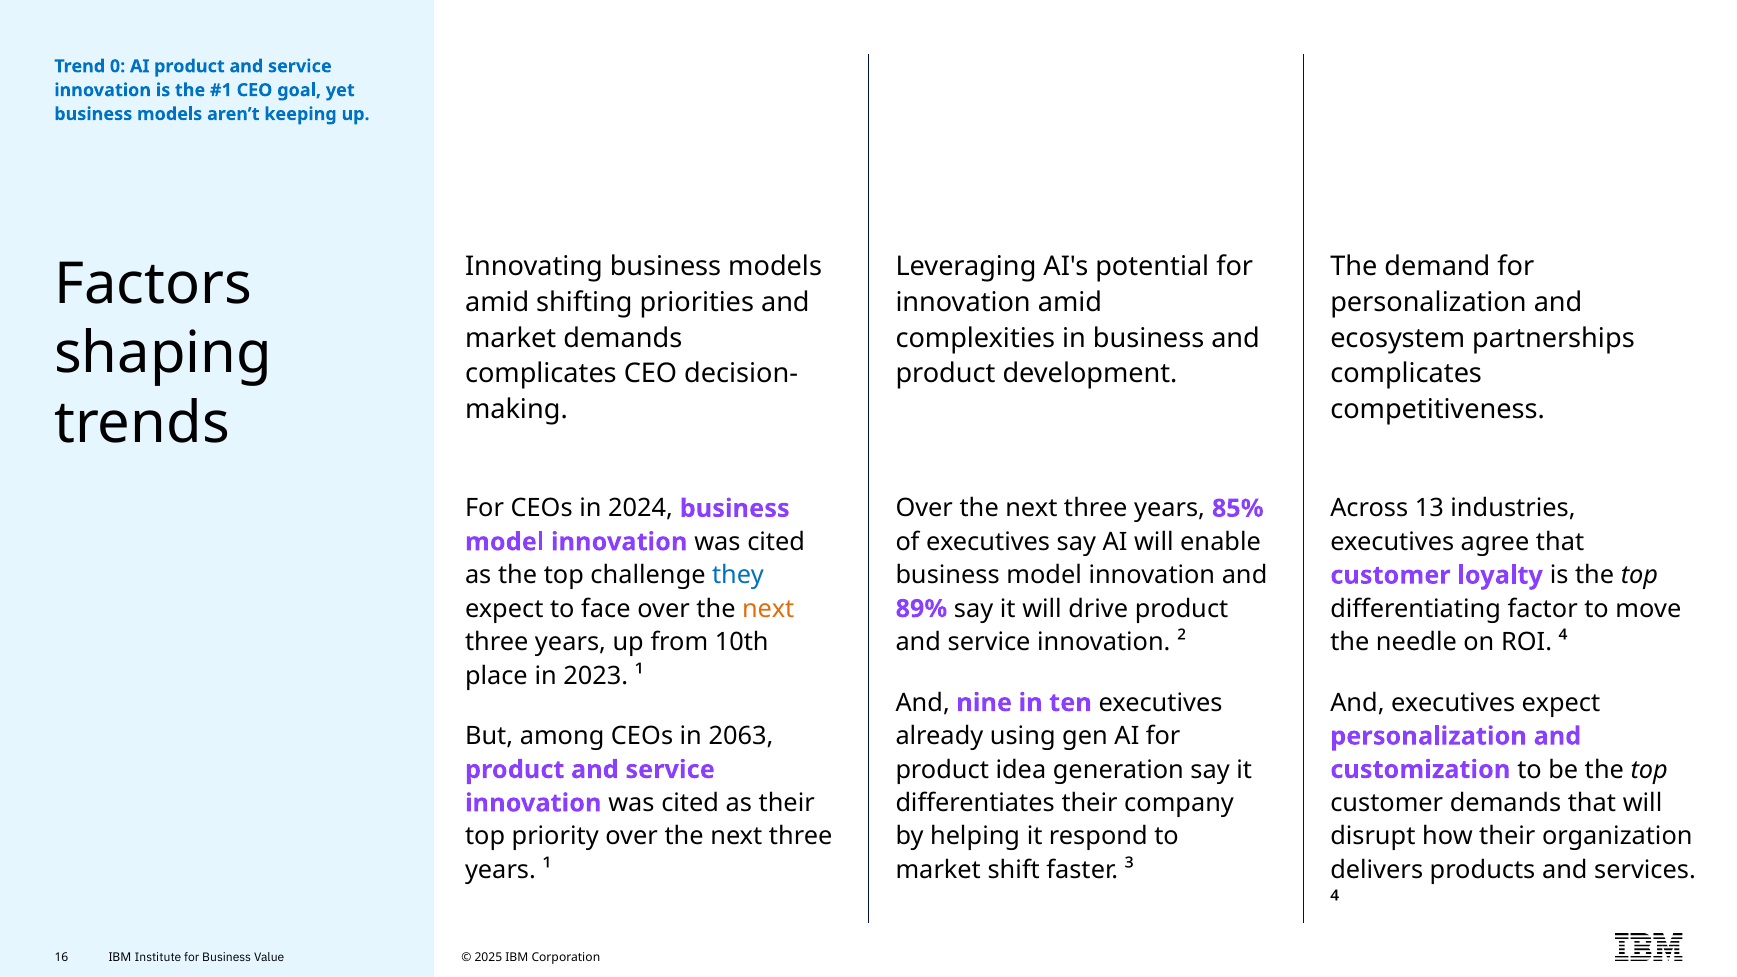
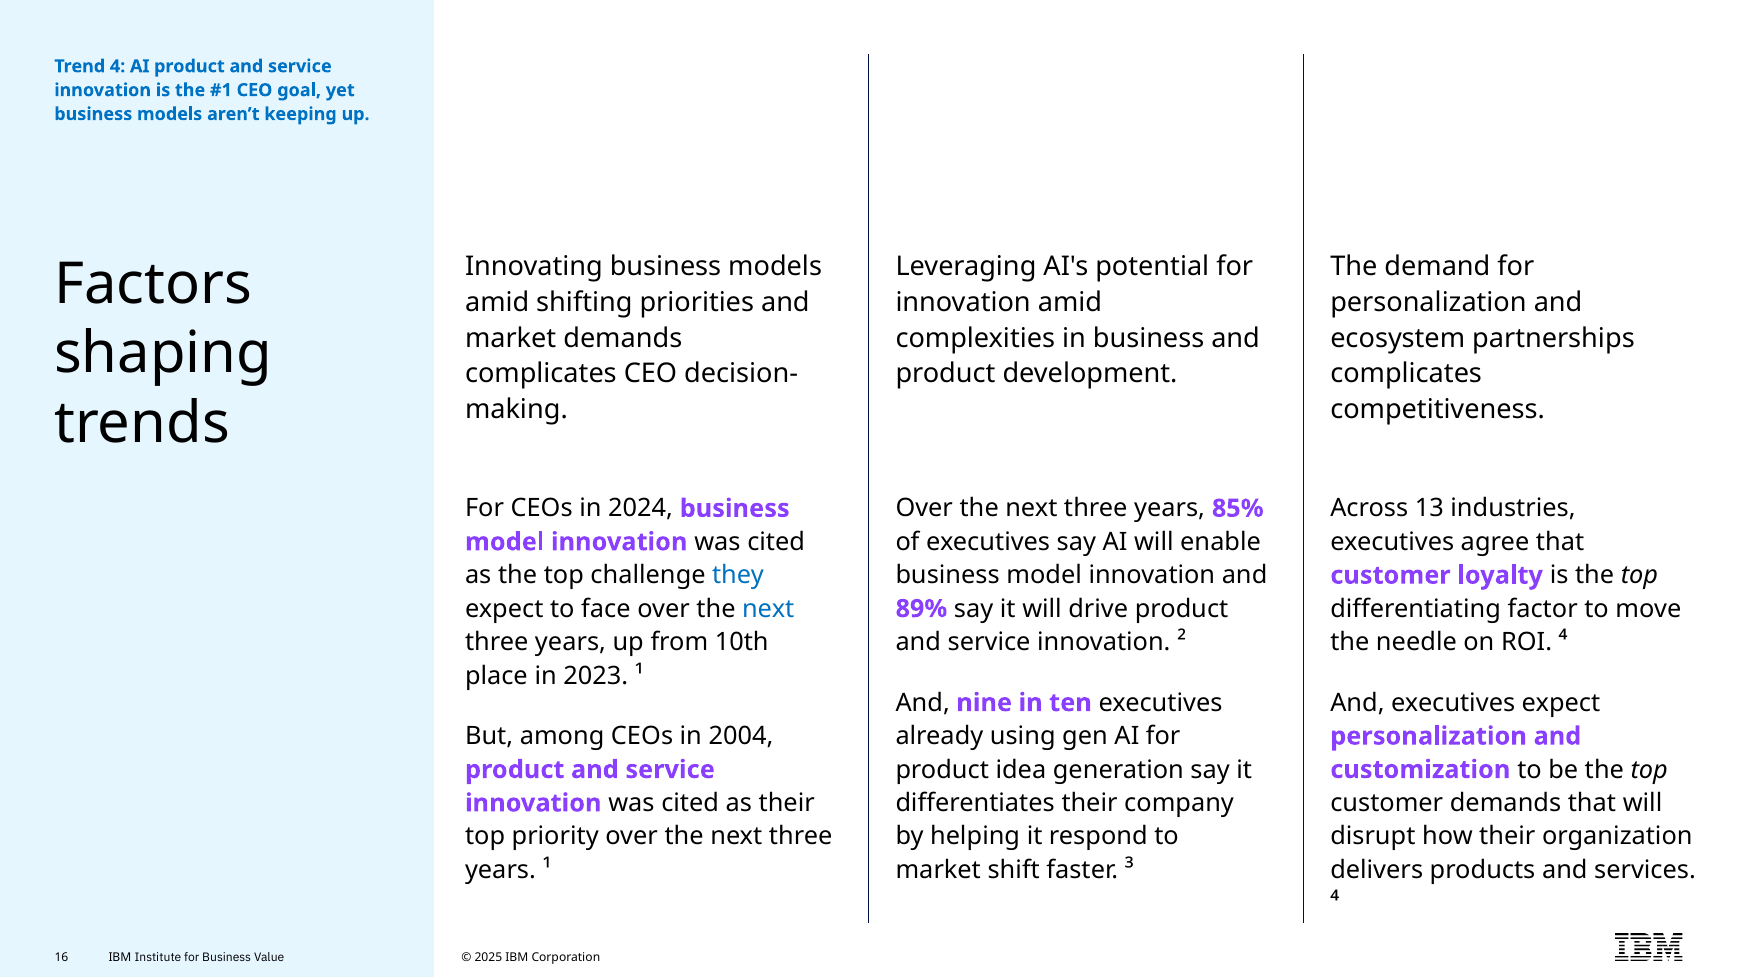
0: 0 -> 4 (118, 66)
next colour: orange -> blue (768, 609)
2063: 2063 -> 2004 (741, 736)
